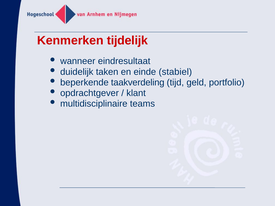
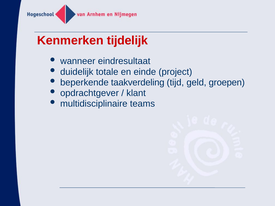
taken: taken -> totale (107, 72)
stabiel: stabiel -> project (175, 72)
portfolio: portfolio -> groepen (227, 83)
